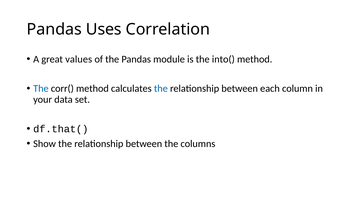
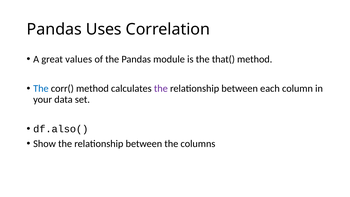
into(: into( -> that( (223, 59)
the colour: blue -> purple (161, 89)
df.that(: df.that( -> df.also( (61, 129)
